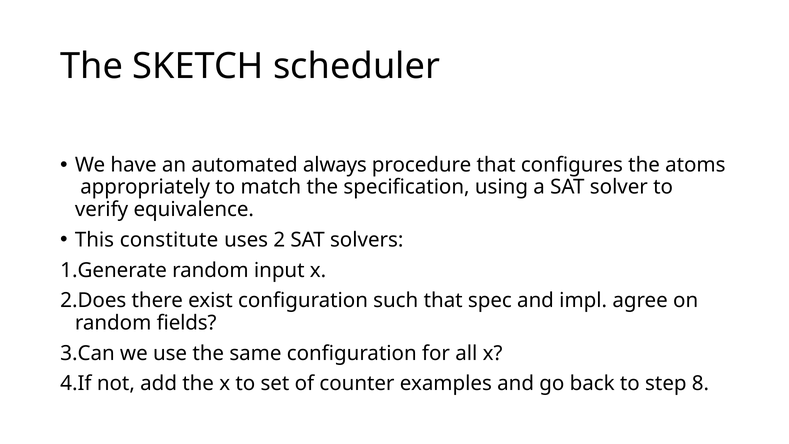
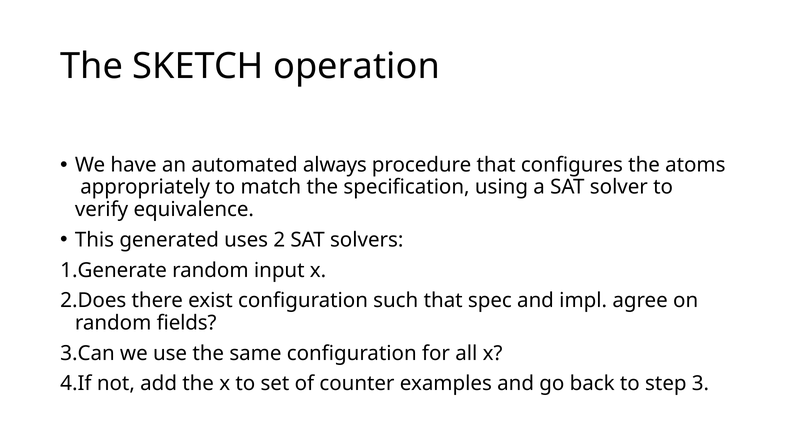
scheduler: scheduler -> operation (357, 66)
constitute: constitute -> generated (169, 240)
8: 8 -> 3 (700, 383)
